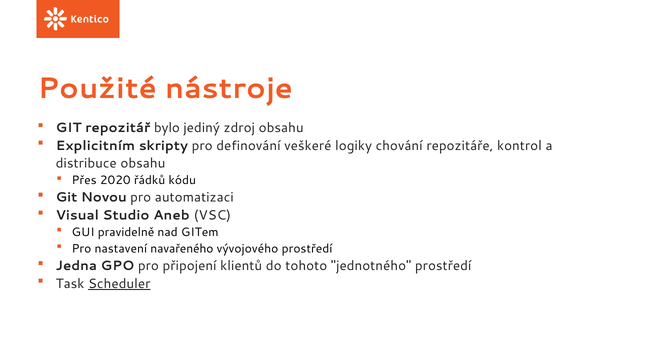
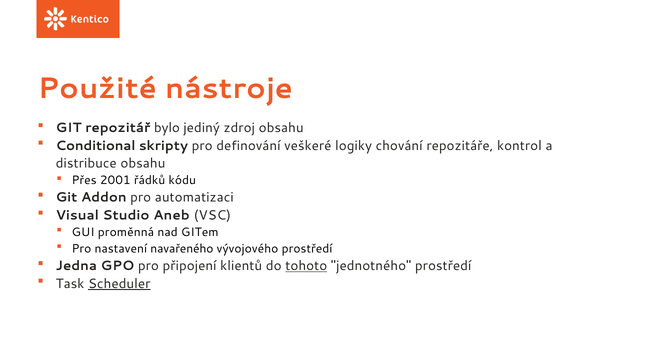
Explicitním: Explicitním -> Conditional (96, 146)
2020: 2020 -> 2001 (115, 180)
Novou: Novou -> Addon (104, 197)
pravidelně: pravidelně -> proměnná (126, 232)
tohoto underline: none -> present (306, 266)
